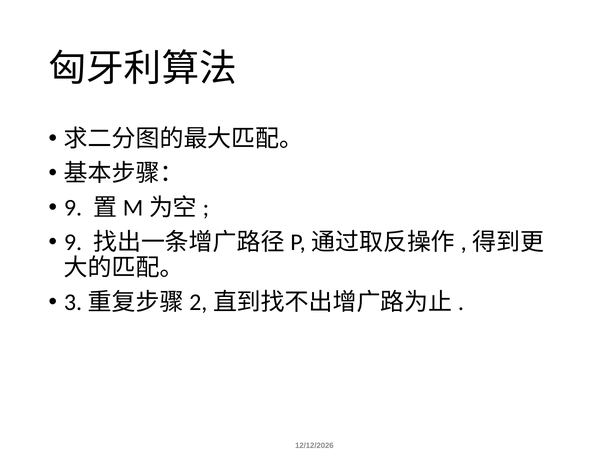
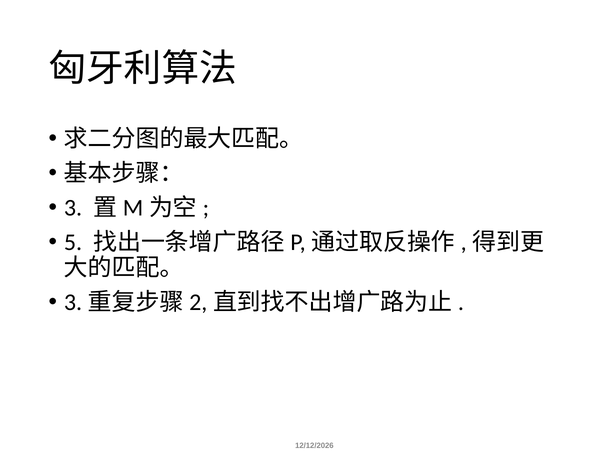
9: 9 -> 3 (73, 208)
9: 9 -> 5 (73, 242)
